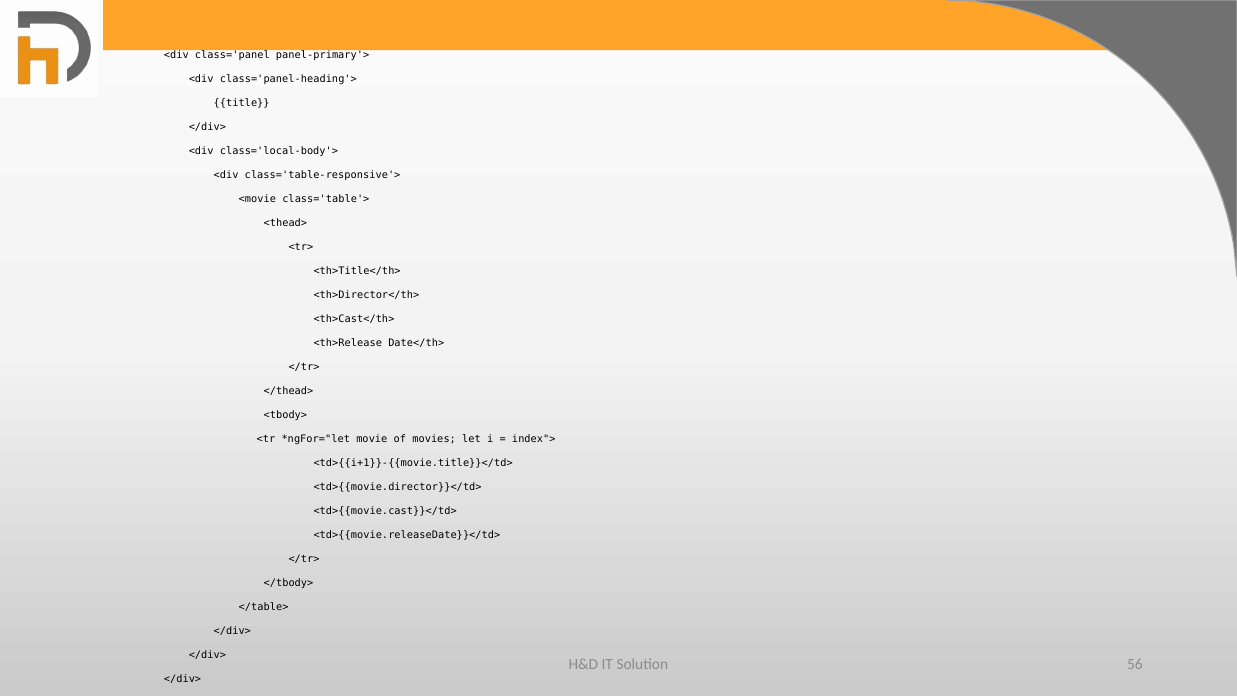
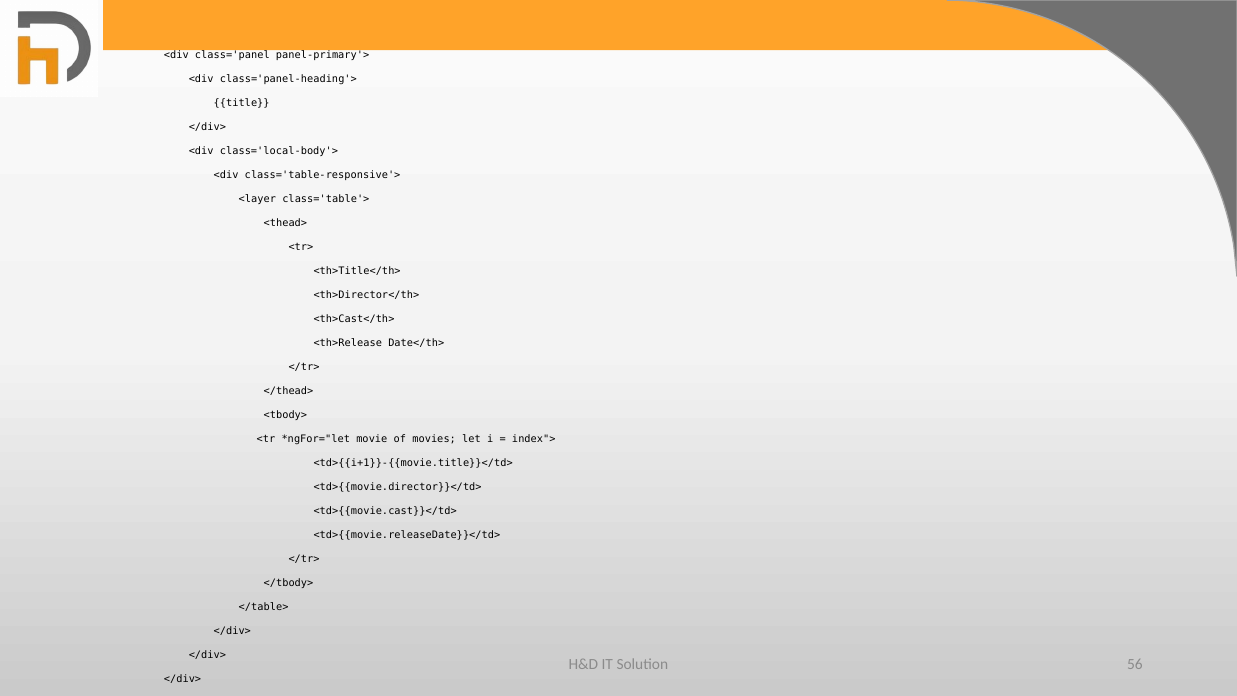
<movie: <movie -> <layer (257, 199)
